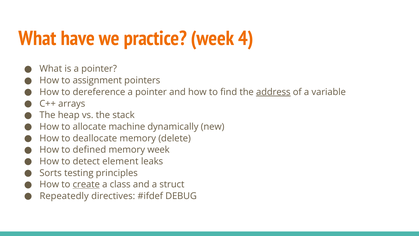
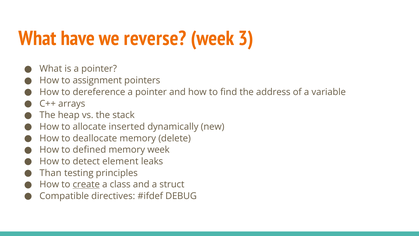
practice: practice -> reverse (155, 38)
4: 4 -> 3 (246, 38)
address underline: present -> none (273, 92)
machine: machine -> inserted (127, 127)
Sorts: Sorts -> Than (51, 173)
Repeatedly: Repeatedly -> Compatible (64, 196)
